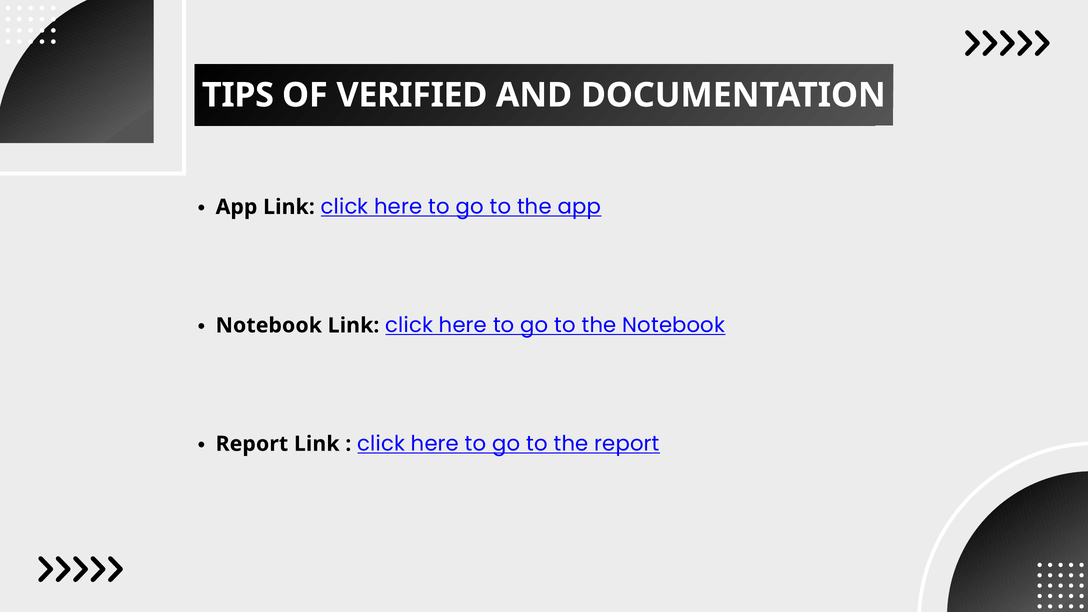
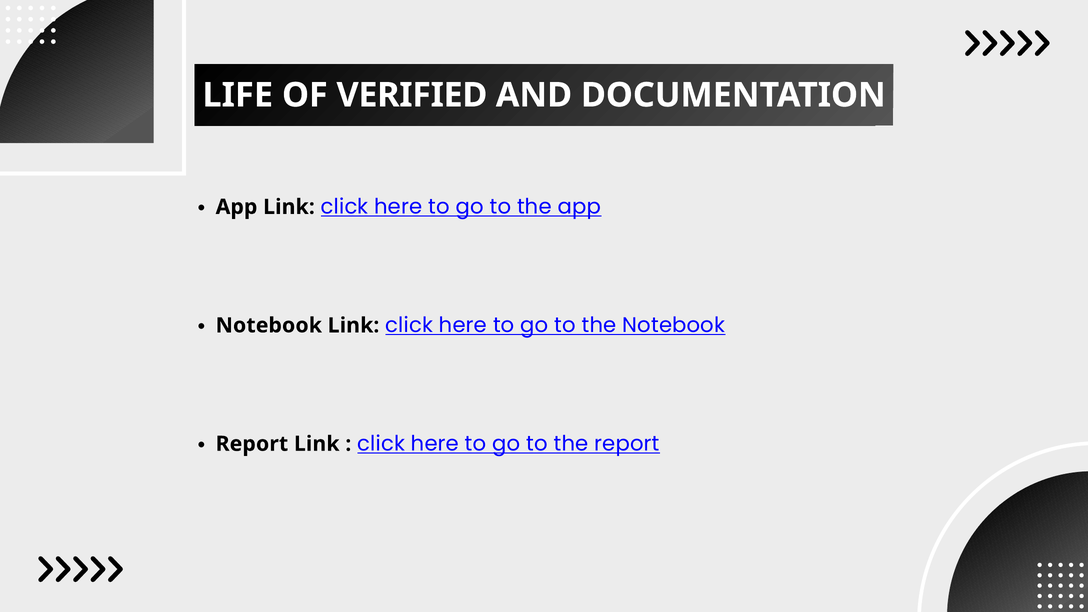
TIPS: TIPS -> LIFE (238, 95)
